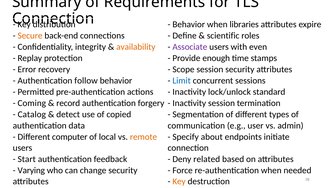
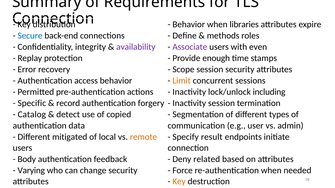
Secure colour: orange -> blue (30, 36)
scientific: scientific -> methods (223, 36)
availability colour: orange -> purple (136, 47)
follow: follow -> access (86, 81)
Limit colour: blue -> orange (182, 81)
standard: standard -> including (269, 92)
Coming: Coming -> Specific (32, 103)
computer: computer -> mitigated (70, 137)
about: about -> result (212, 137)
Start: Start -> Body (27, 159)
